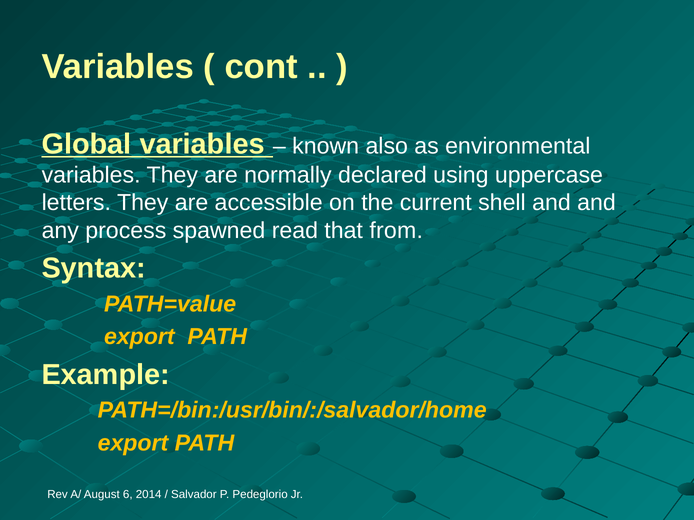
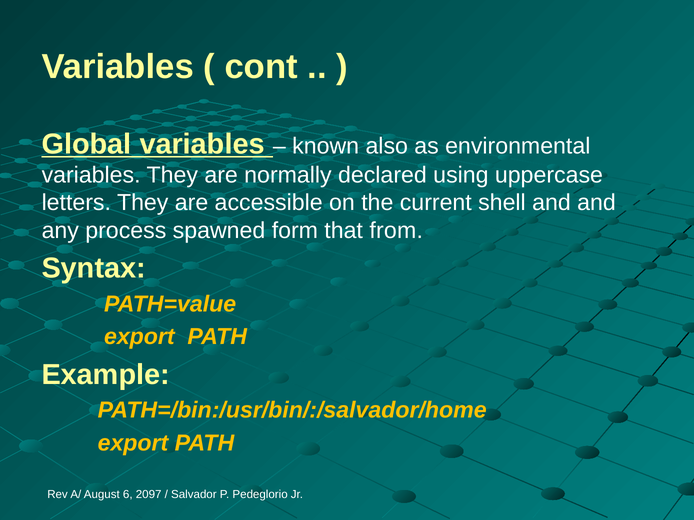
read: read -> form (295, 231)
2014: 2014 -> 2097 (149, 495)
